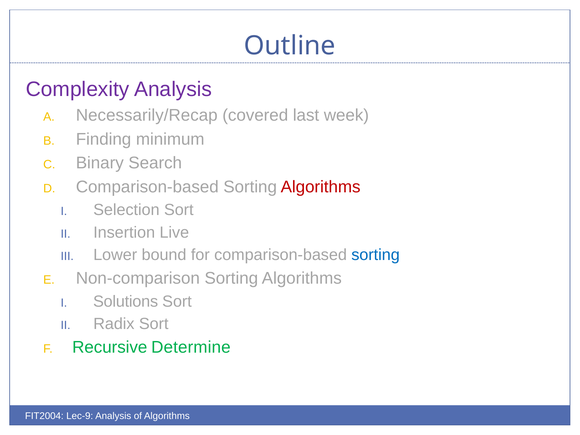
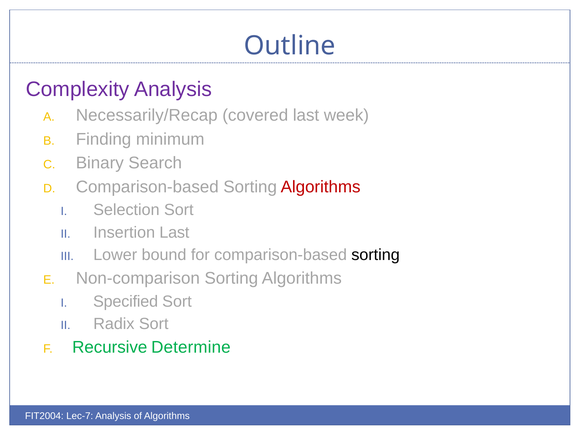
Insertion Live: Live -> Last (174, 232)
sorting colour: blue -> black (376, 255)
Solutions: Solutions -> Specified (126, 301)
Lec-9: Lec-9 -> Lec-7 (80, 416)
